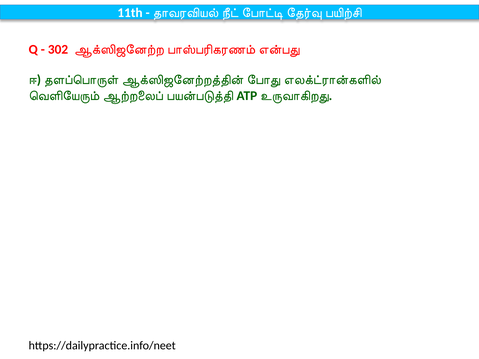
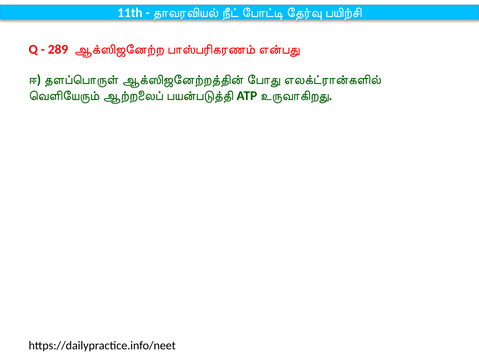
302: 302 -> 289 (58, 50)
